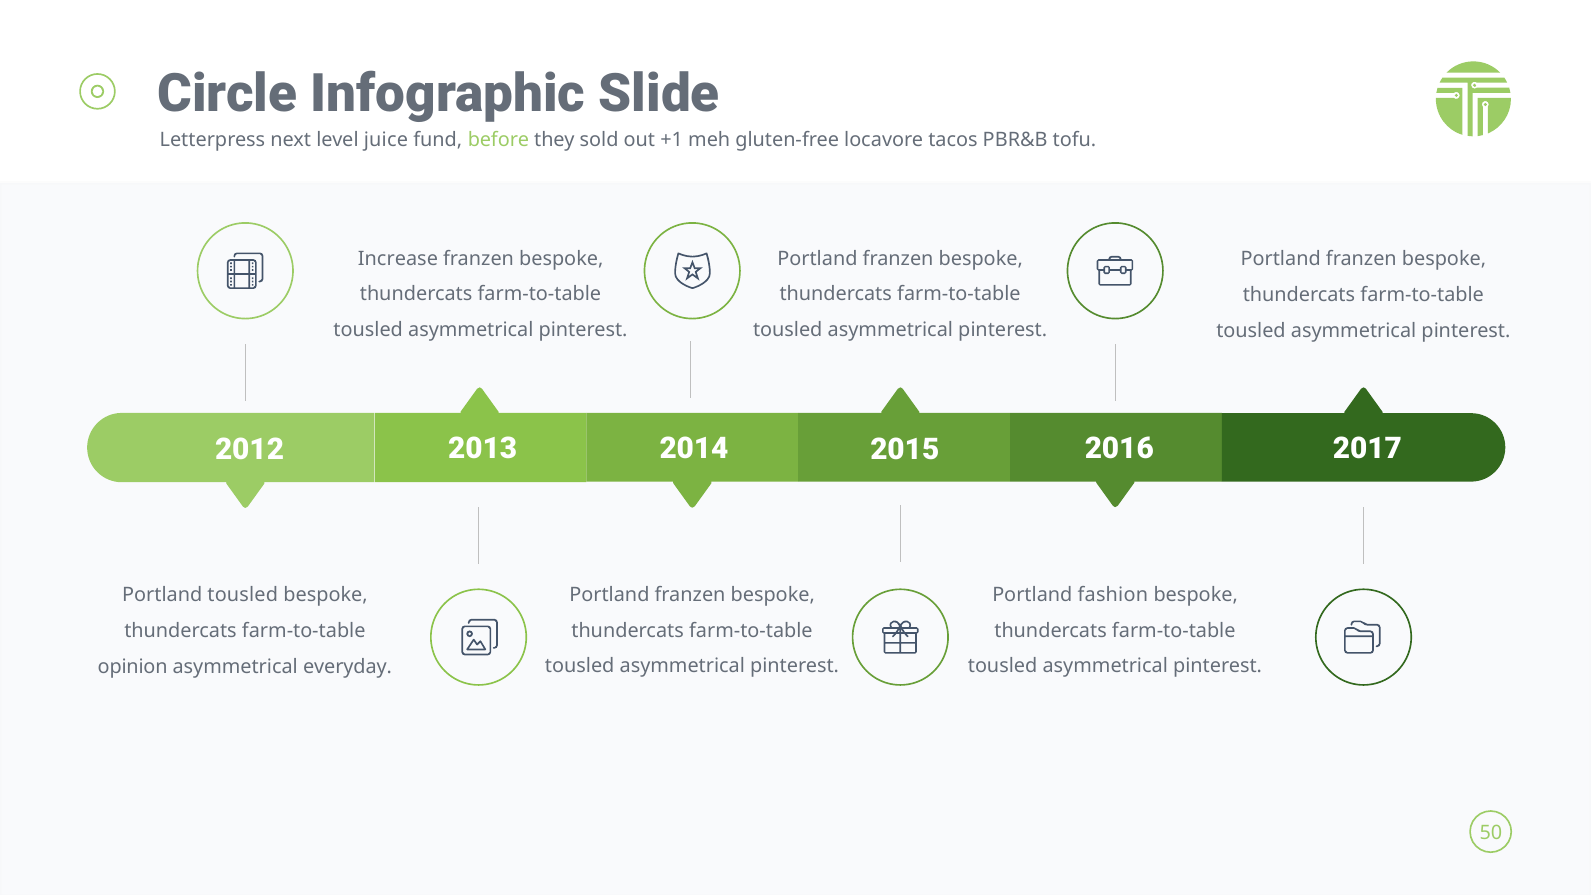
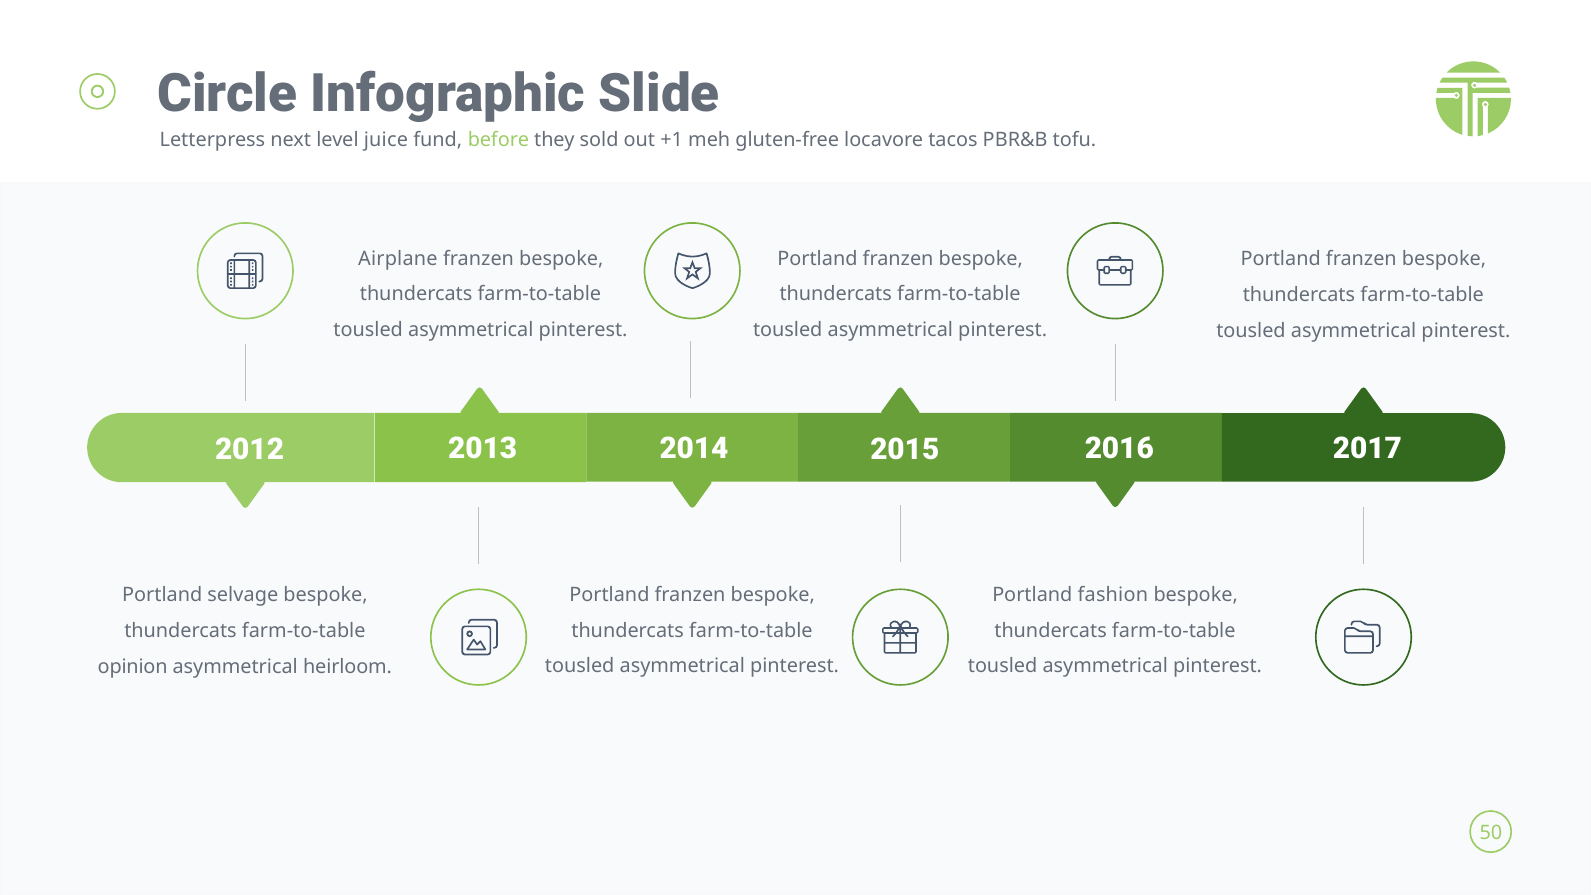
Increase: Increase -> Airplane (398, 258)
Portland tousled: tousled -> selvage (243, 595)
everyday: everyday -> heirloom (348, 667)
